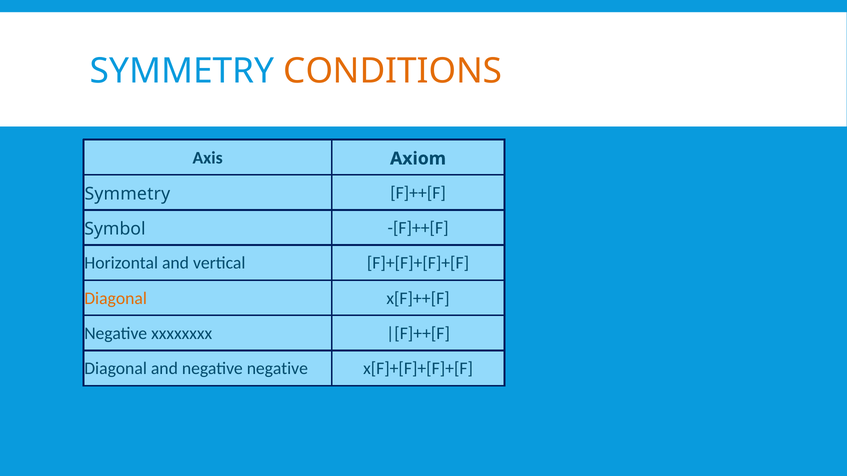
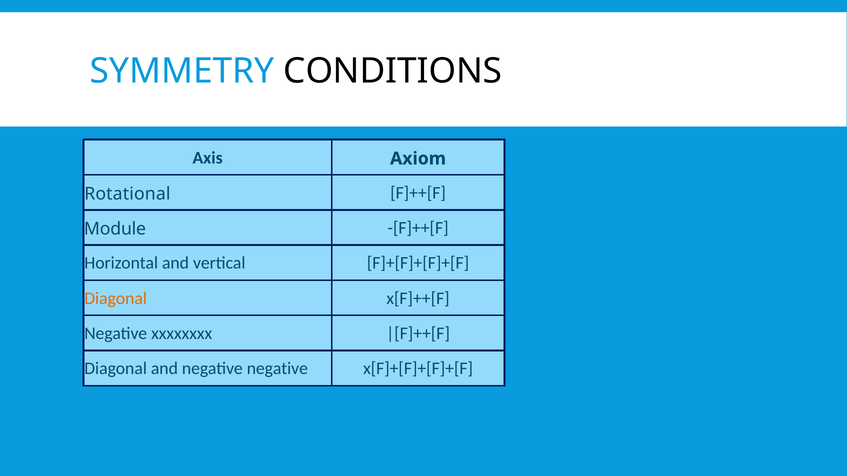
CONDITIONS colour: orange -> black (393, 71)
Symmetry: Symmetry -> Rotational (127, 194)
Symbol: Symbol -> Module (115, 229)
